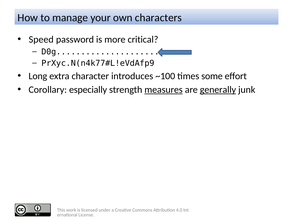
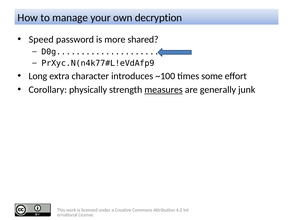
characters: characters -> decryption (158, 18)
critical: critical -> shared (143, 39)
especially: especially -> physically (88, 90)
generally underline: present -> none (218, 90)
